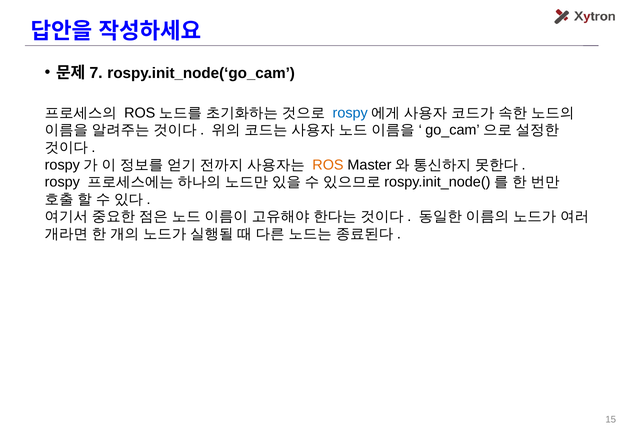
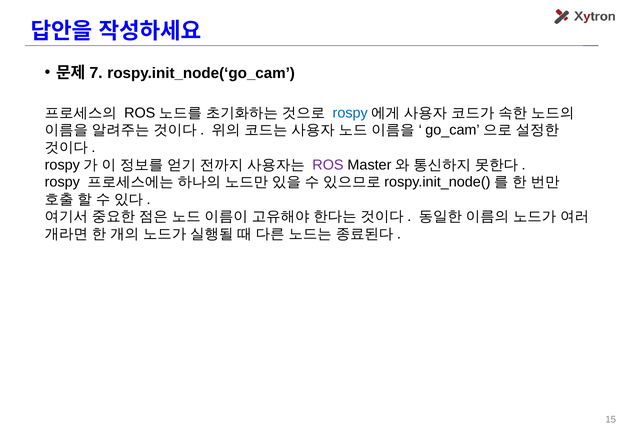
ROS colour: orange -> purple (328, 165)
